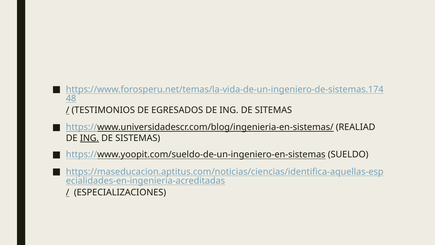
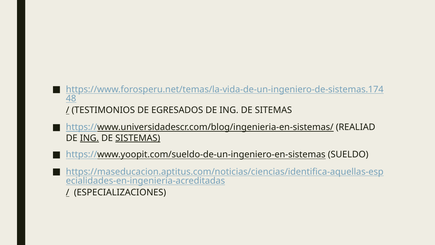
SISTEMAS underline: none -> present (138, 138)
